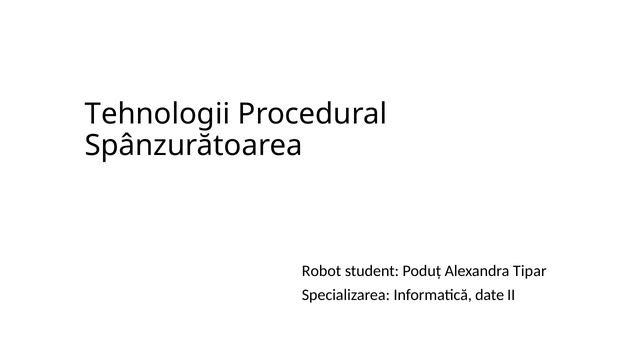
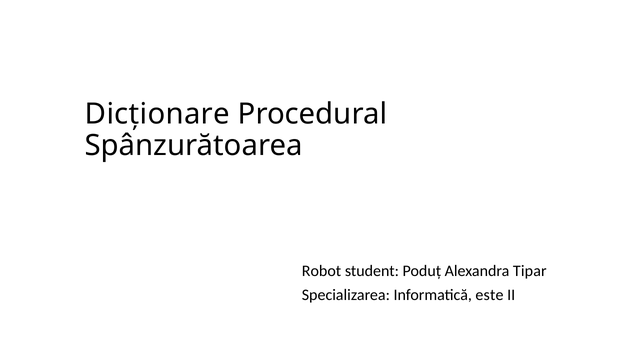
Tehnologii: Tehnologii -> Dicționare (157, 114)
date: date -> este (489, 295)
